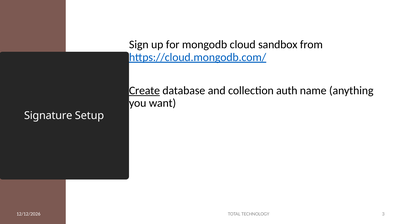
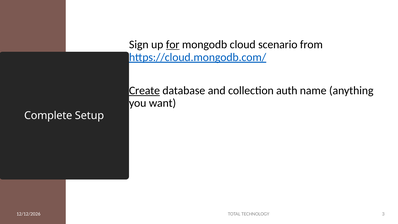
for underline: none -> present (173, 44)
sandbox: sandbox -> scenario (278, 44)
Signature: Signature -> Complete (48, 115)
